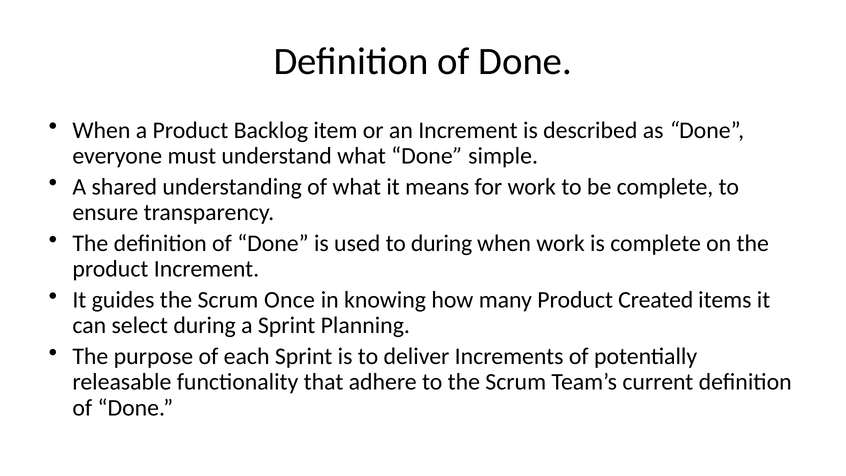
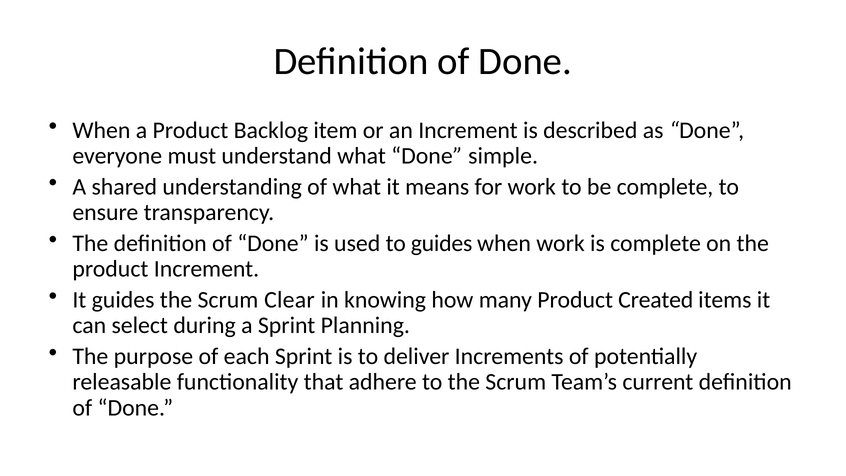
to during: during -> guides (442, 243)
Once: Once -> Clear (289, 300)
